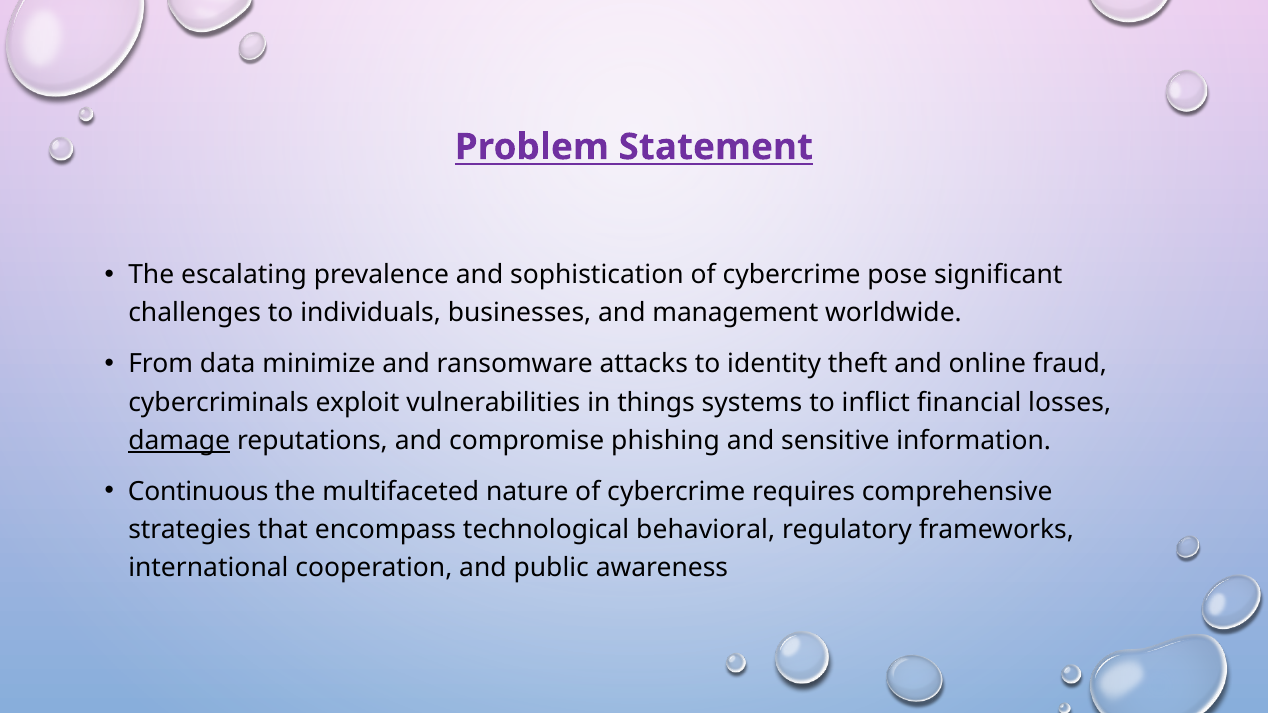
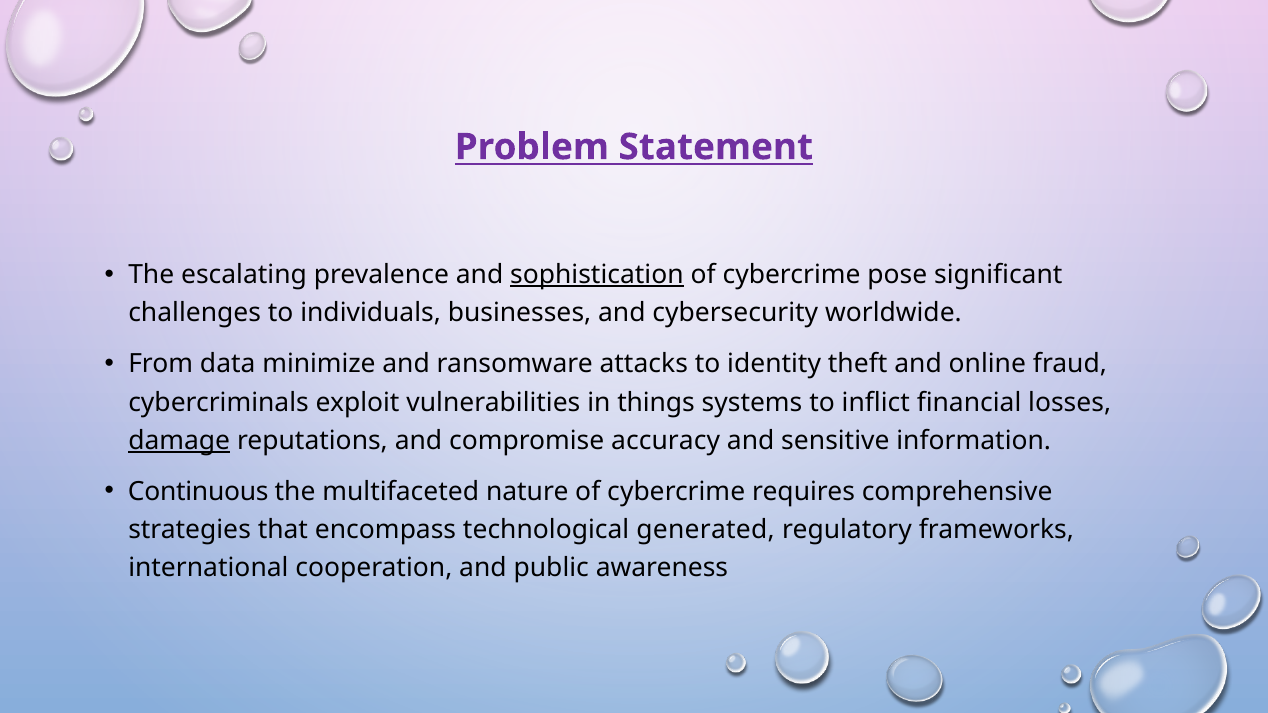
sophistication underline: none -> present (597, 275)
management: management -> cybersecurity (735, 313)
phishing: phishing -> accuracy (666, 441)
behavioral: behavioral -> generated (706, 530)
